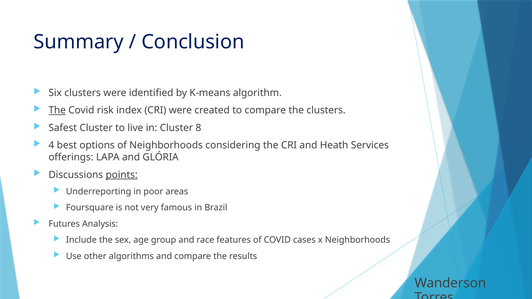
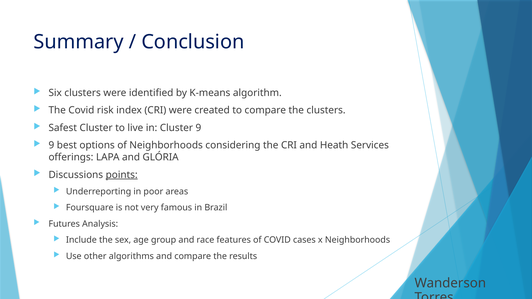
The underline: present -> none (57, 110)
Cluster 8: 8 -> 9 (198, 128)
4: 4 -> 9 (51, 145)
